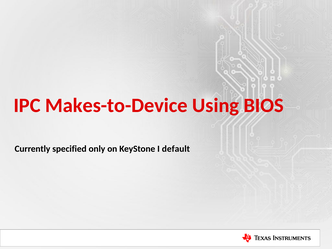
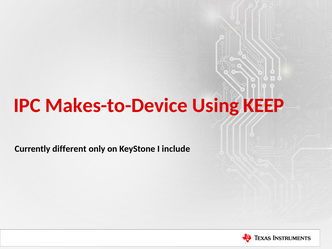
BIOS: BIOS -> KEEP (264, 105)
specified: specified -> different (69, 149)
default: default -> include (176, 149)
